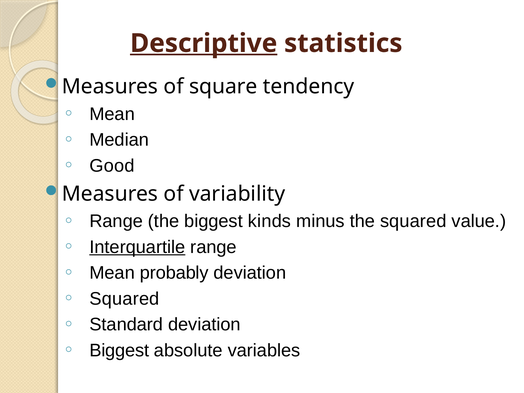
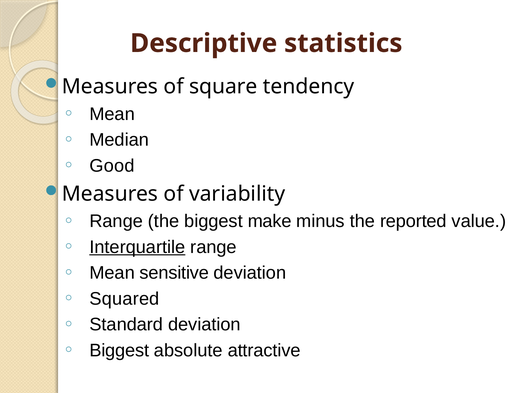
Descriptive underline: present -> none (204, 43)
kinds: kinds -> make (270, 221)
the squared: squared -> reported (413, 221)
probably: probably -> sensitive (174, 273)
variables: variables -> attractive (264, 350)
